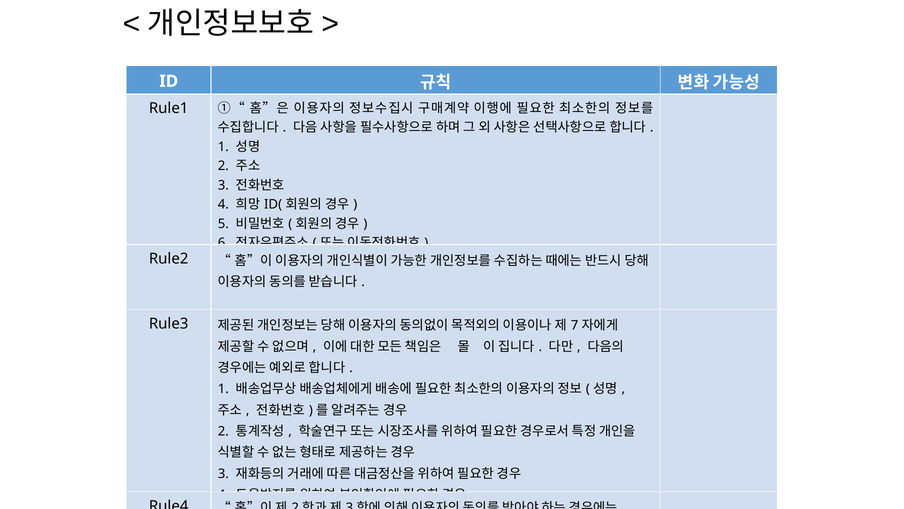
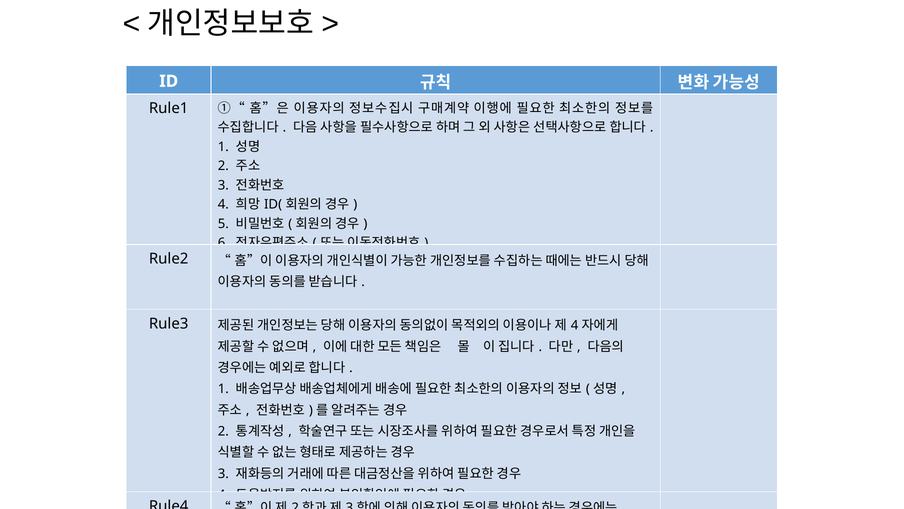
7: 7 -> 4 (575, 325)
